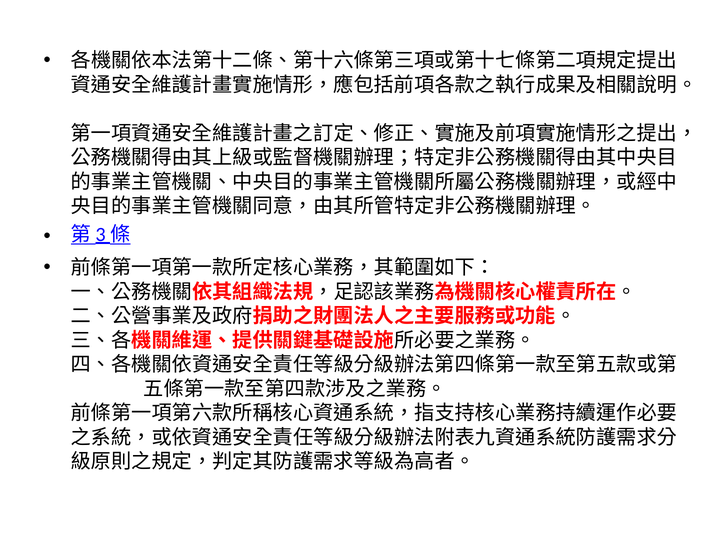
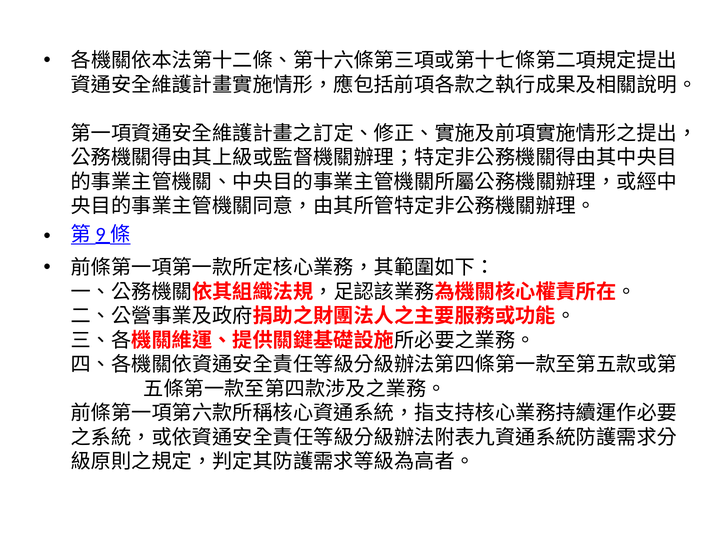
3: 3 -> 9 (101, 234)
